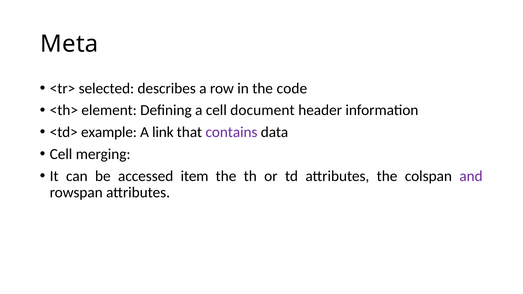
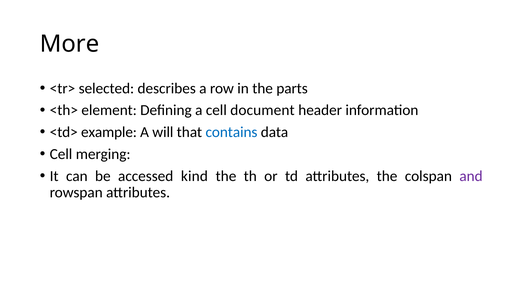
Meta: Meta -> More (70, 44)
code: code -> parts (292, 88)
link: link -> will (163, 132)
contains colour: purple -> blue (231, 132)
item: item -> kind (194, 176)
